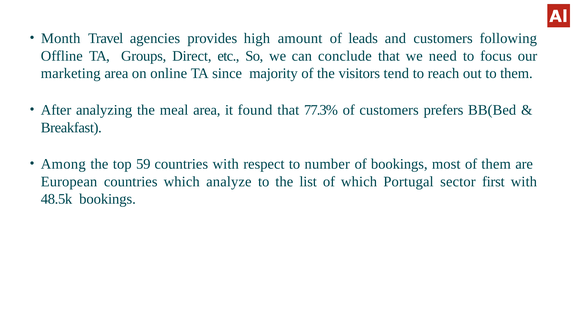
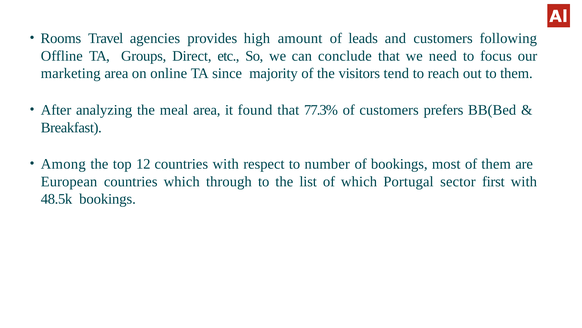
Month: Month -> Rooms (61, 38)
59: 59 -> 12 (143, 164)
analyze: analyze -> through (229, 181)
